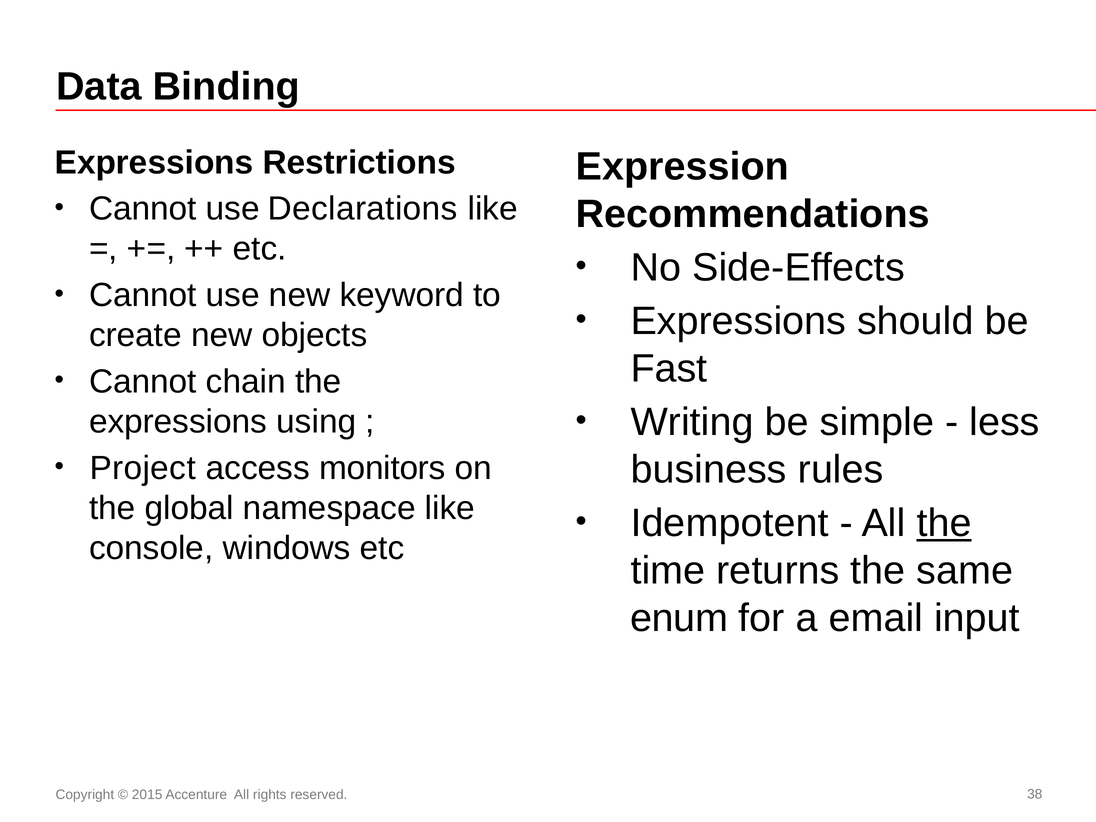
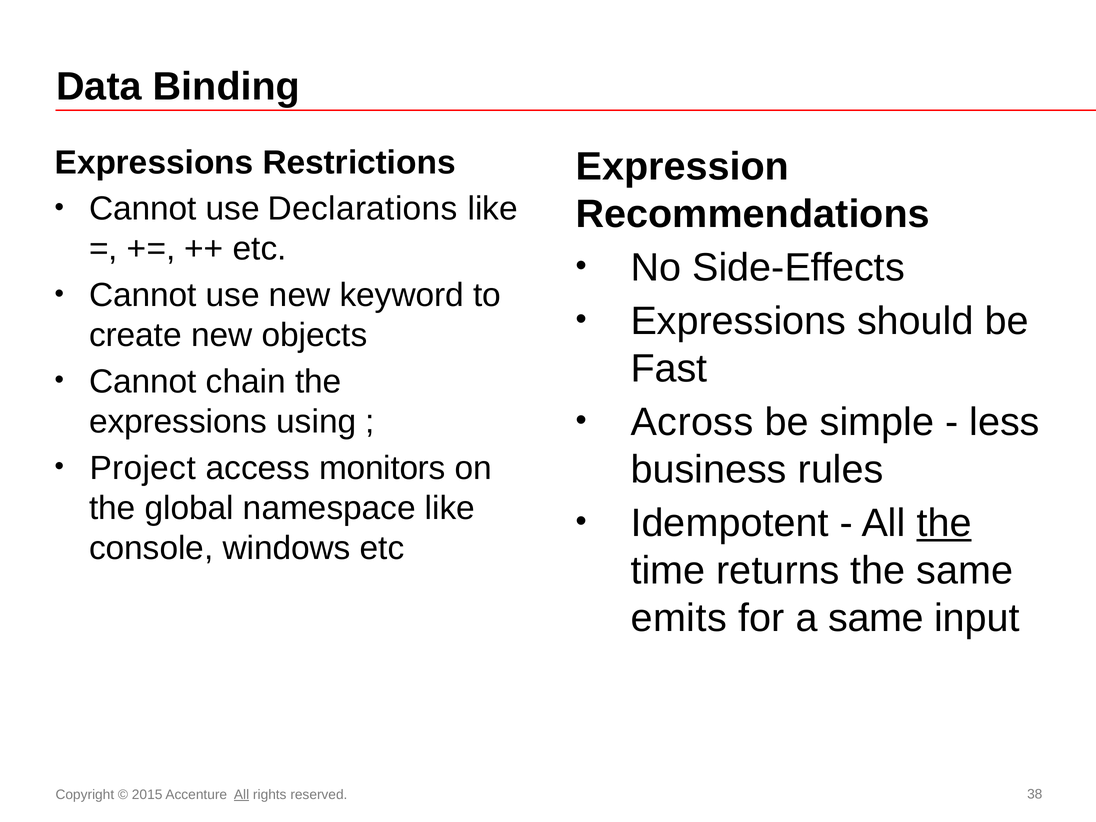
Writing: Writing -> Across (692, 422)
enum: enum -> emits (679, 618)
a email: email -> same (876, 618)
All underline: none -> present (242, 795)
